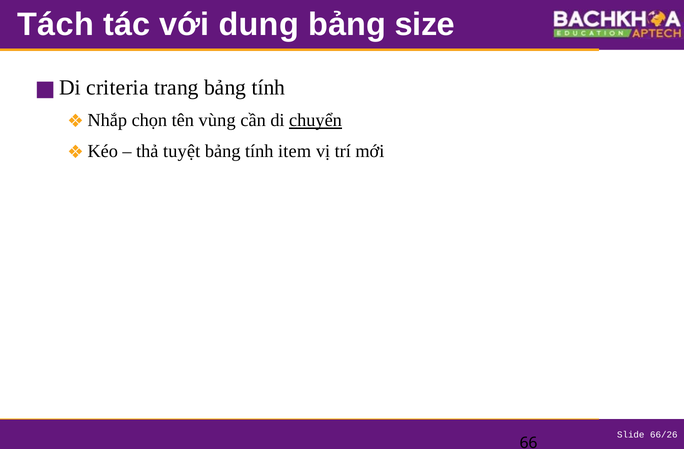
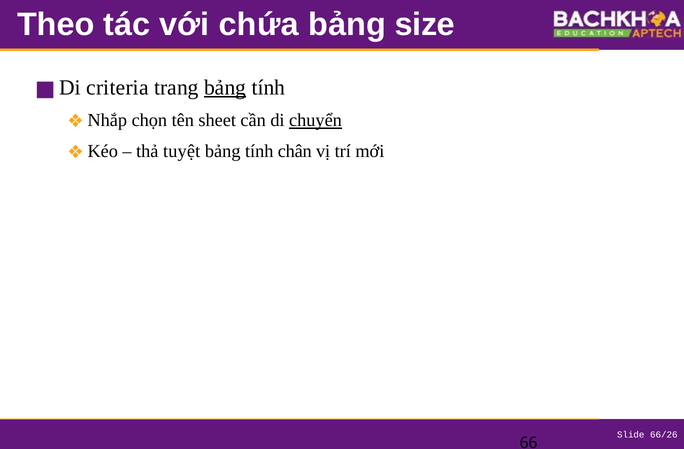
Tách: Tách -> Theo (56, 25)
dung: dung -> chứa (259, 25)
bảng underline: none -> present (225, 88)
vùng: vùng -> sheet (217, 120)
item: item -> chân (295, 152)
